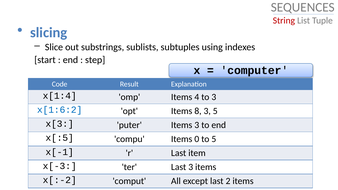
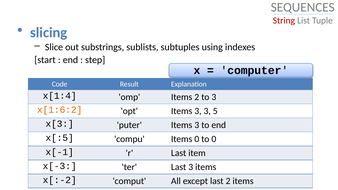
Items 4: 4 -> 2 (197, 97)
x[1:6:2 colour: blue -> orange (60, 110)
opt Items 8: 8 -> 3 (198, 111)
to 5: 5 -> 0 (214, 139)
